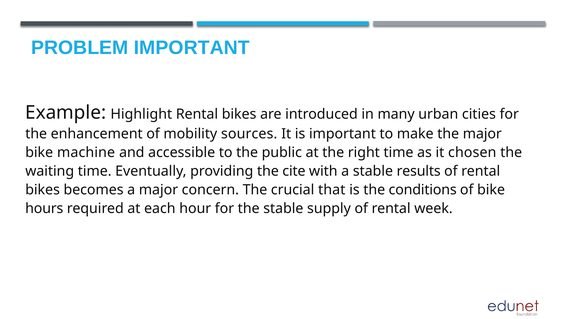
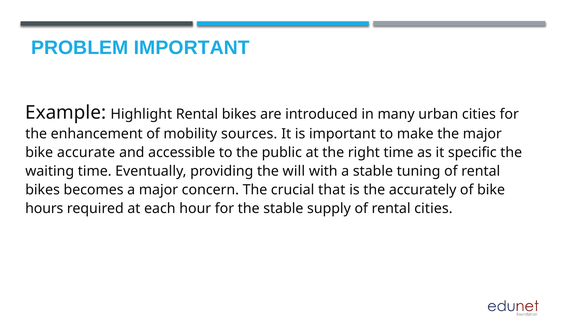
machine: machine -> accurate (86, 152)
chosen: chosen -> specific (472, 152)
cite: cite -> will (294, 171)
results: results -> tuning (419, 171)
conditions: conditions -> accurately (423, 189)
rental week: week -> cities (433, 208)
